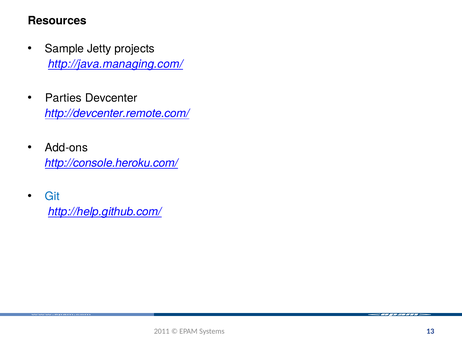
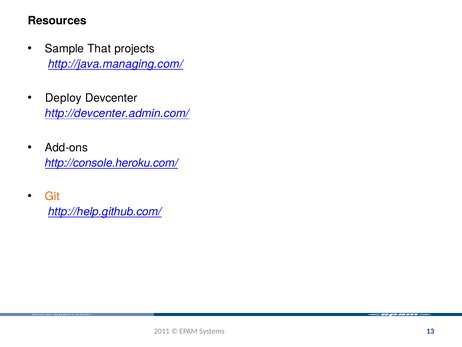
Jetty: Jetty -> That (99, 48)
Parties: Parties -> Deploy (63, 98)
http://devcenter.remote.com/: http://devcenter.remote.com/ -> http://devcenter.admin.com/ (117, 113)
Git colour: blue -> orange (52, 196)
